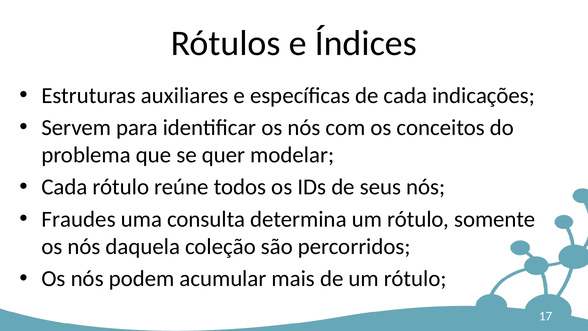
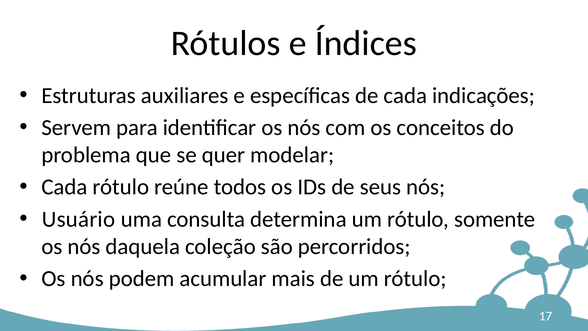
Fraudes: Fraudes -> Usuário (78, 219)
